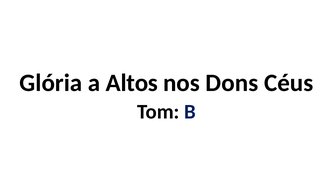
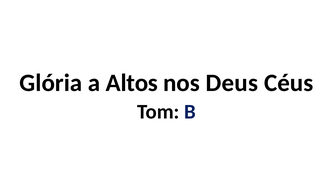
Dons: Dons -> Deus (232, 83)
